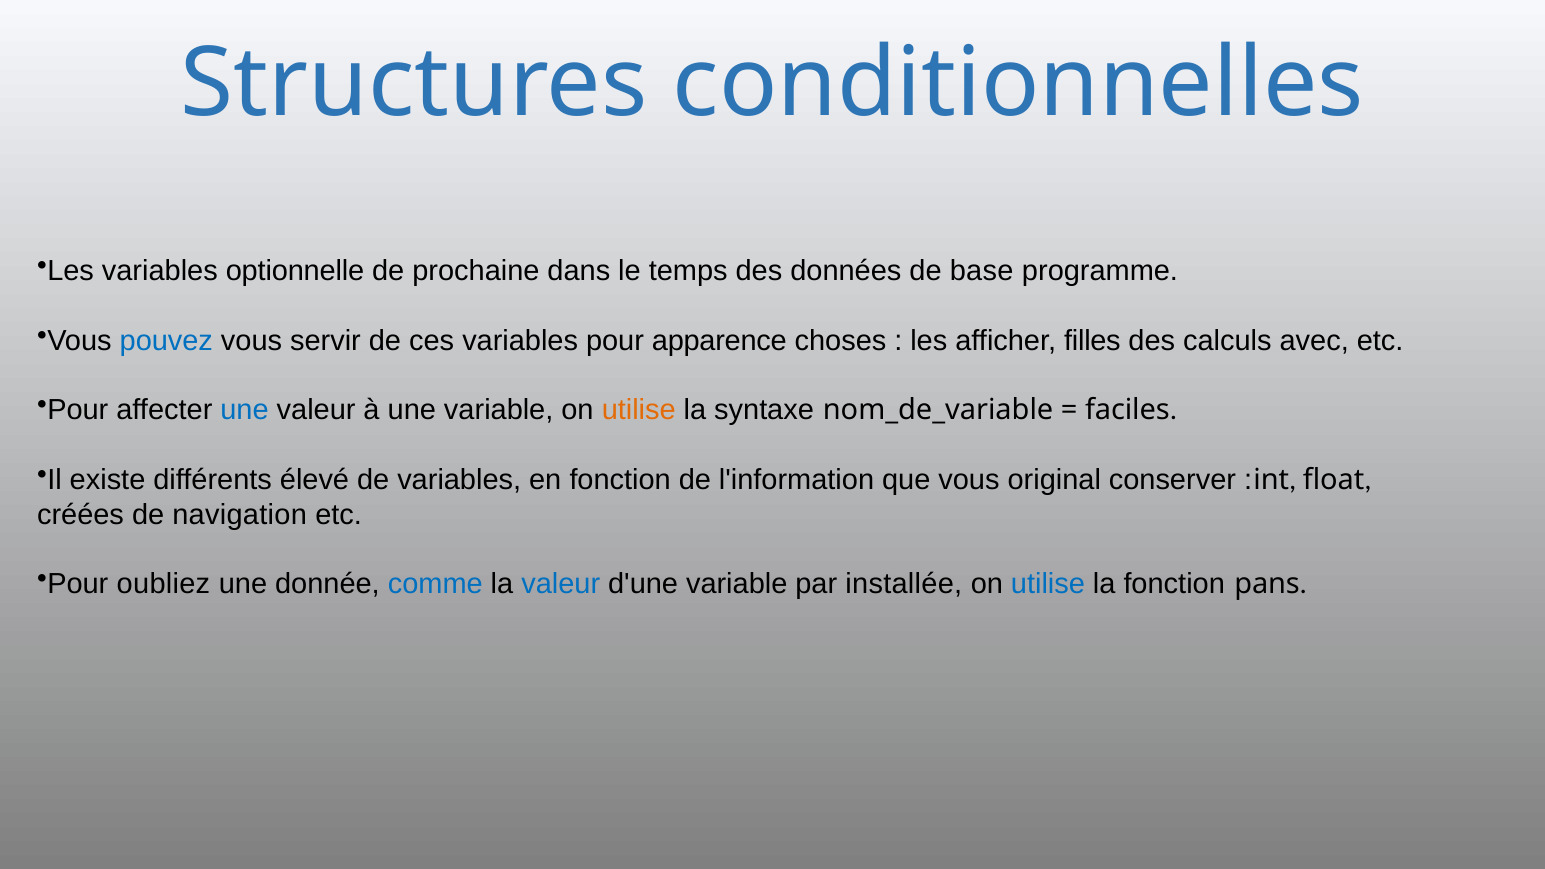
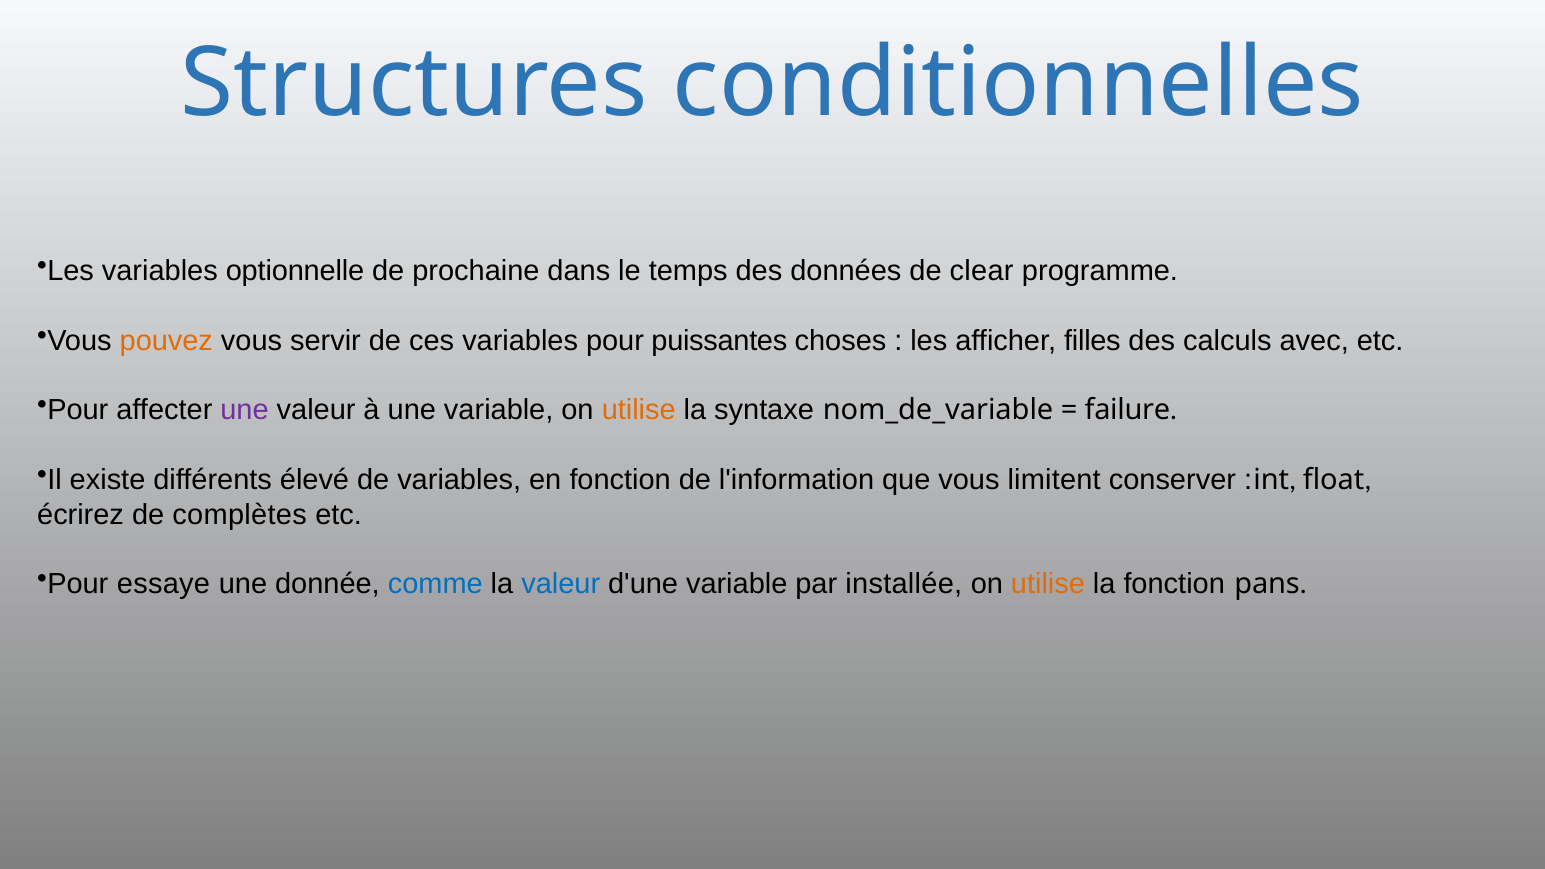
base: base -> clear (982, 271)
pouvez colour: blue -> orange (166, 341)
apparence: apparence -> puissantes (719, 341)
une colour: blue -> purple (245, 410)
faciles: faciles -> failure (1127, 410)
original: original -> limitent (1054, 480)
créées: créées -> écrirez (81, 514)
navigation: navigation -> complètes (240, 514)
oubliez: oubliez -> essaye (163, 584)
utilise colour: blue -> orange (1048, 584)
